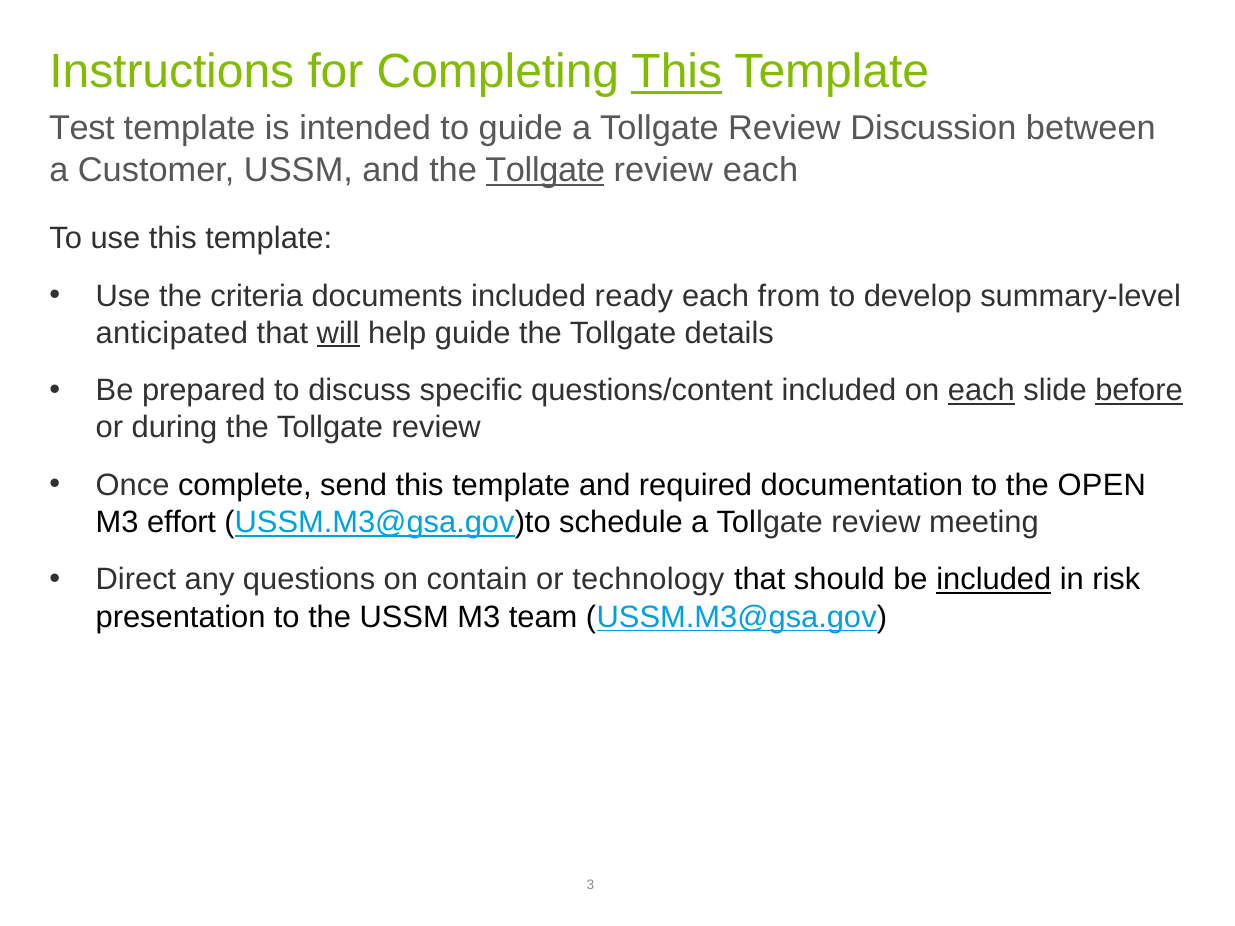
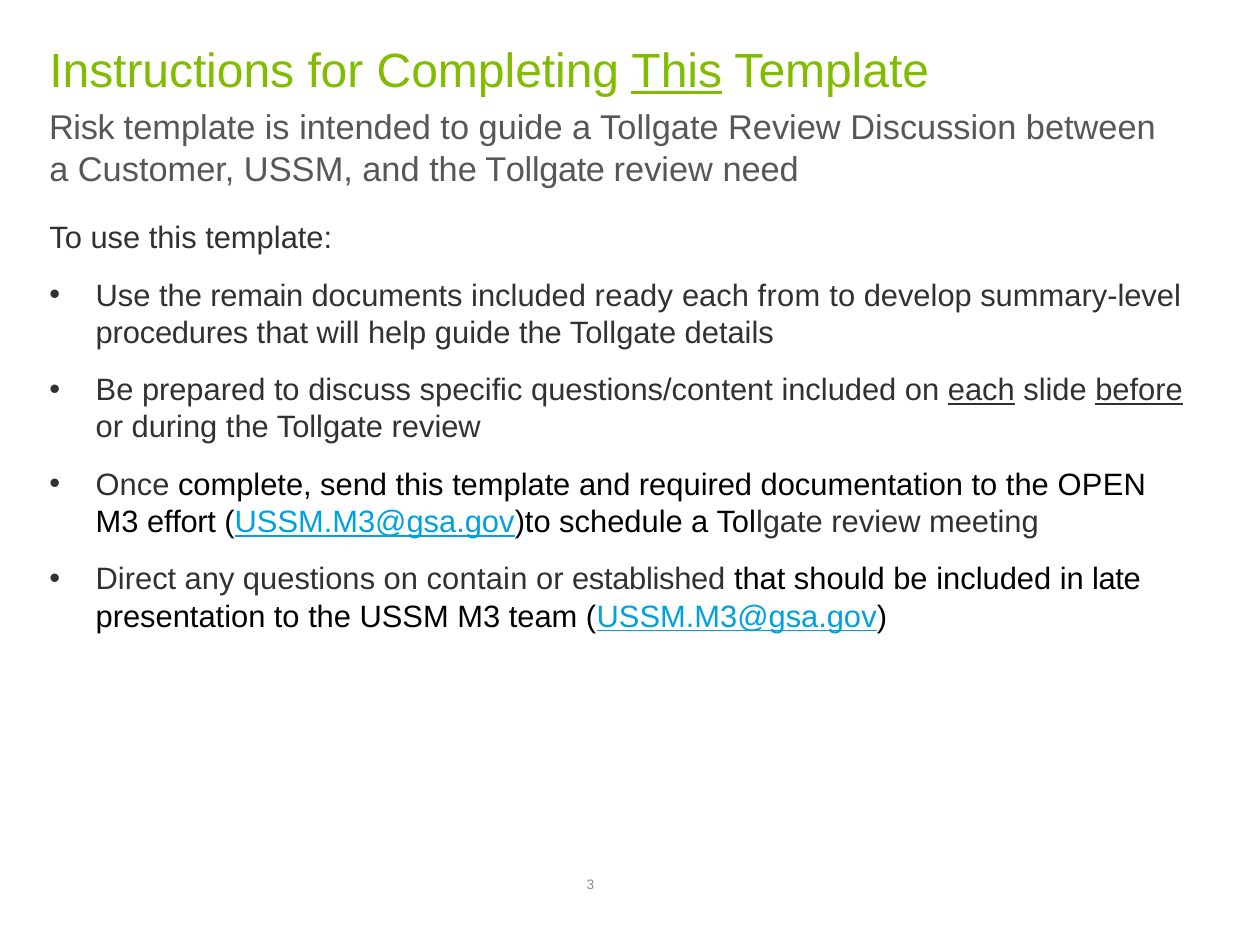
Test: Test -> Risk (82, 129)
Tollgate underline: present -> none (545, 170)
review each: each -> need (761, 170)
criteria: criteria -> remain (257, 296)
anticipated: anticipated -> procedures (172, 333)
will underline: present -> none (338, 333)
technology: technology -> established (649, 580)
included underline: present -> none (994, 580)
risk: risk -> late (1116, 580)
